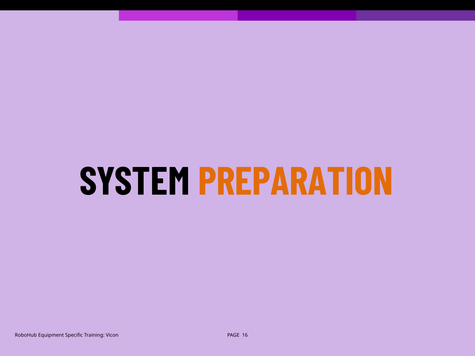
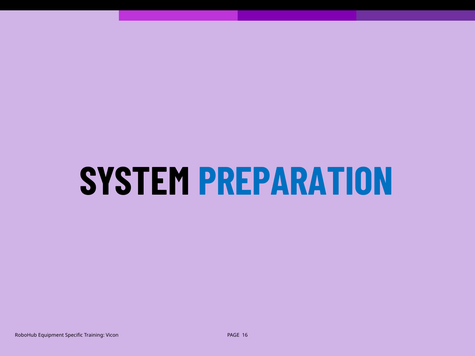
PREPARATION colour: orange -> blue (296, 182)
